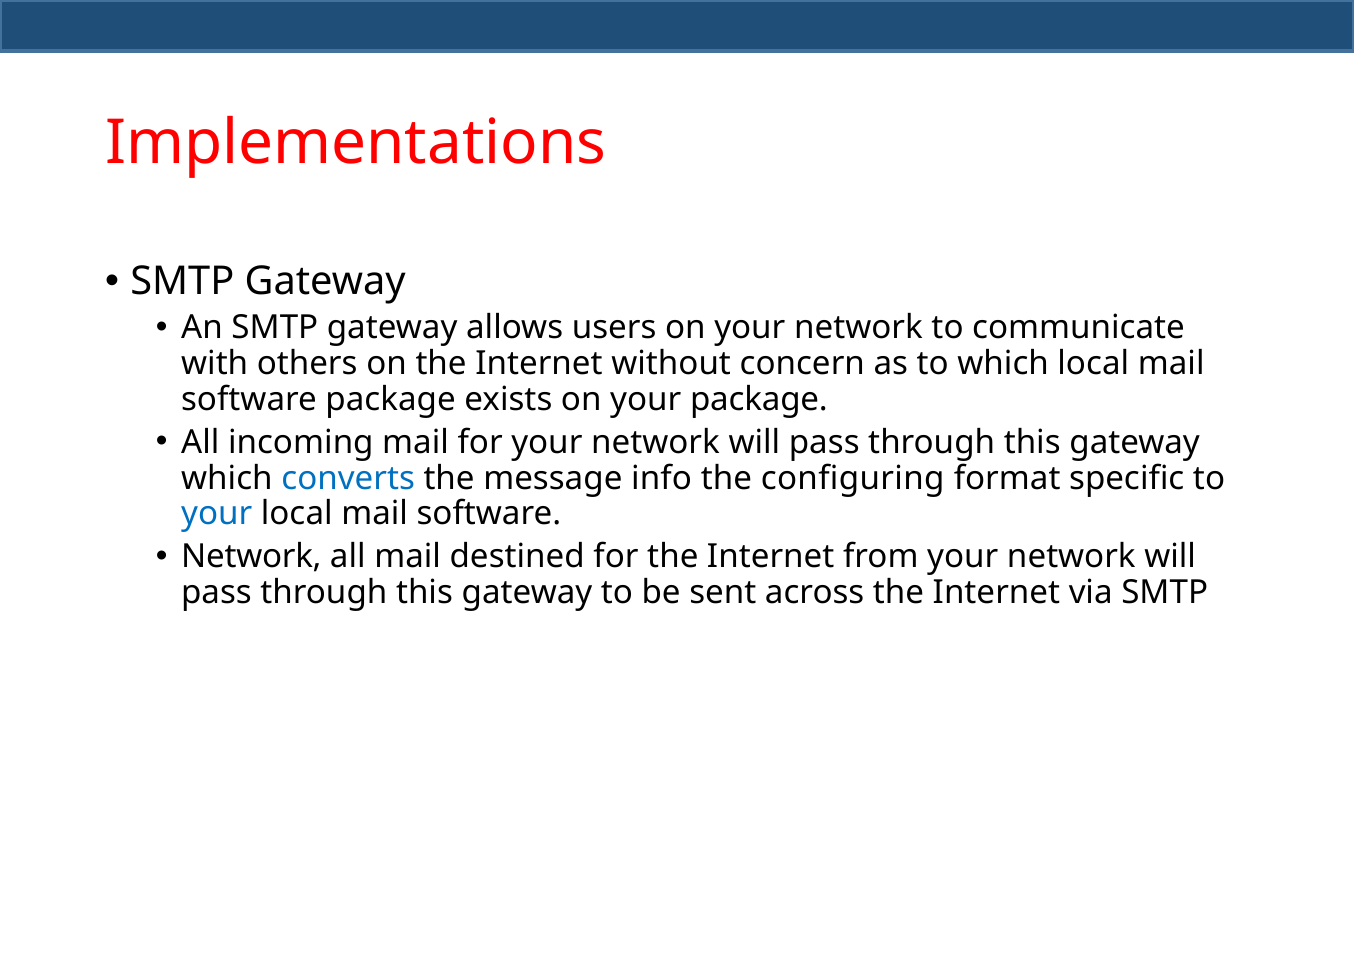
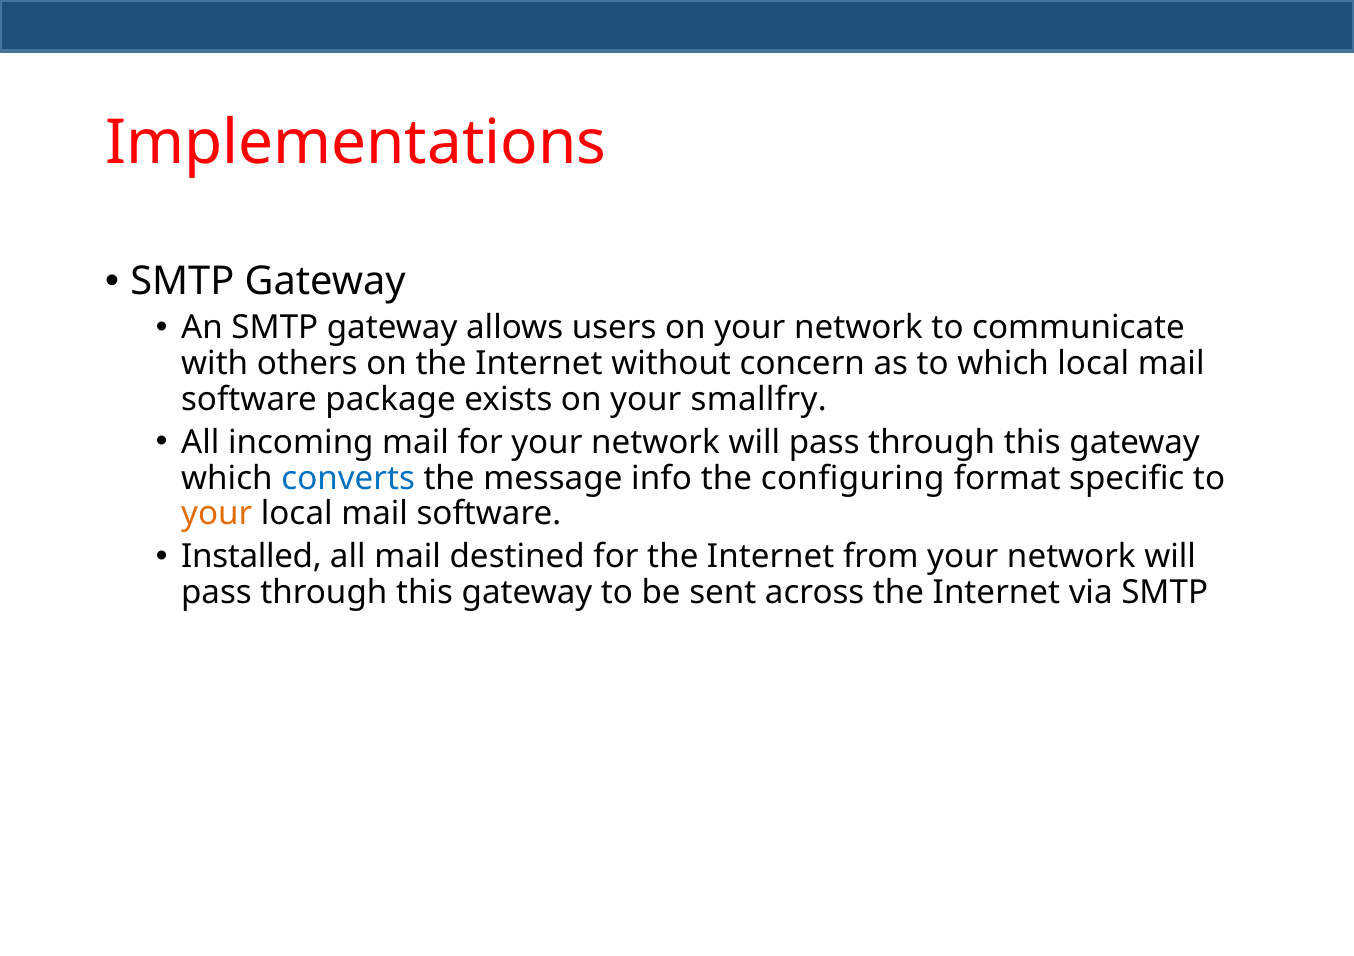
your package: package -> smallfry (759, 400)
your colour: blue -> orange (217, 514)
Network: Network -> Installed (251, 557)
